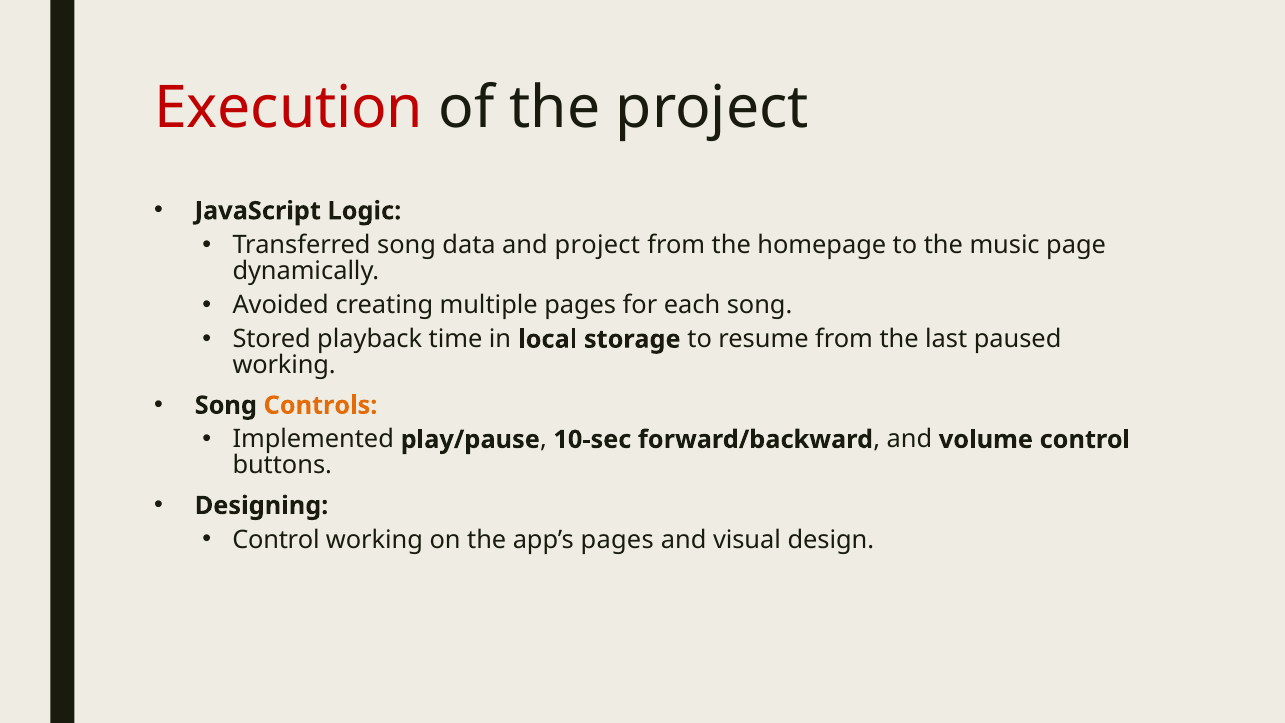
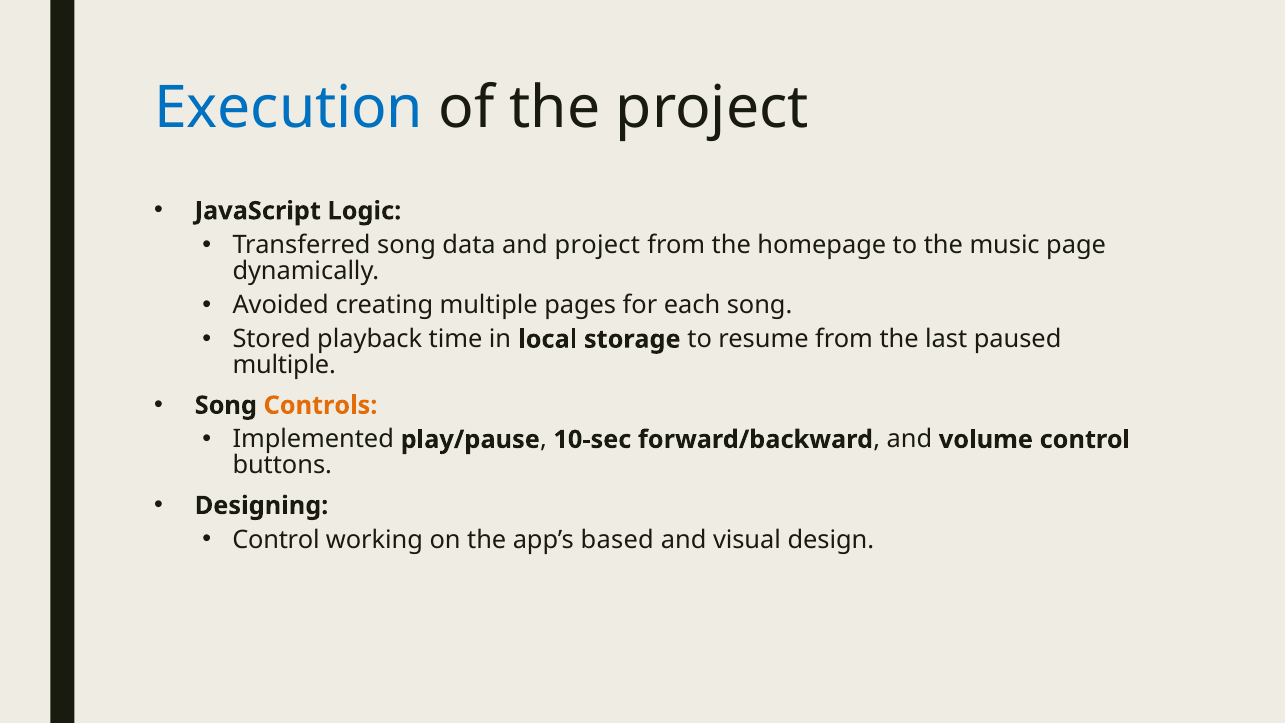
Execution colour: red -> blue (289, 108)
working: working -> multiple (284, 365)
app’s pages: pages -> based (617, 540)
